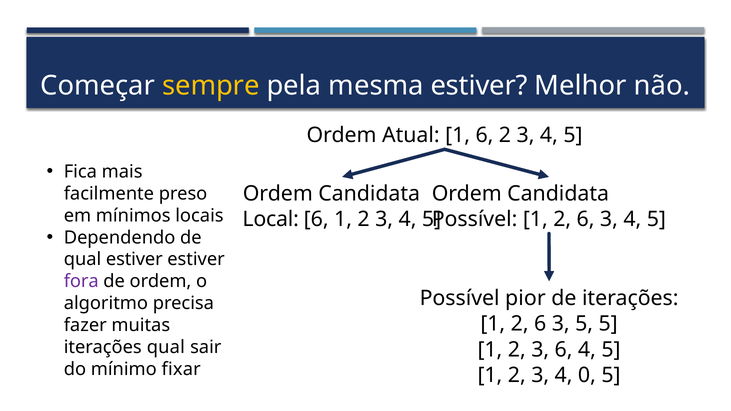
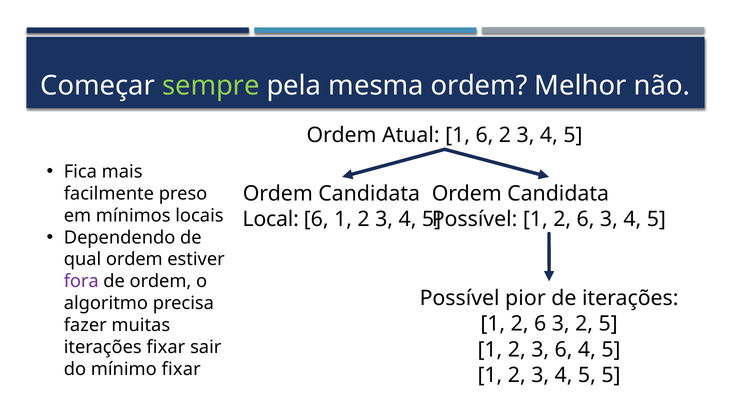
sempre colour: yellow -> light green (211, 86)
mesma estiver: estiver -> ordem (479, 86)
qual estiver: estiver -> ordem (134, 260)
3 5: 5 -> 2 (584, 324)
iterações qual: qual -> fixar (166, 347)
0: 0 -> 5 (587, 375)
